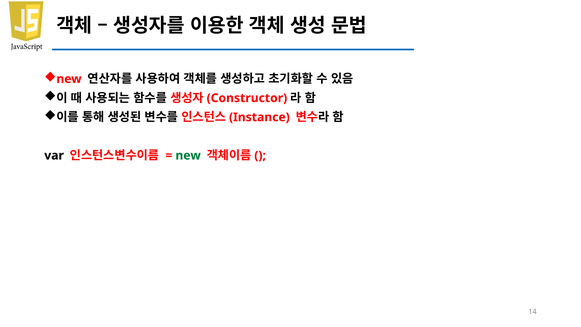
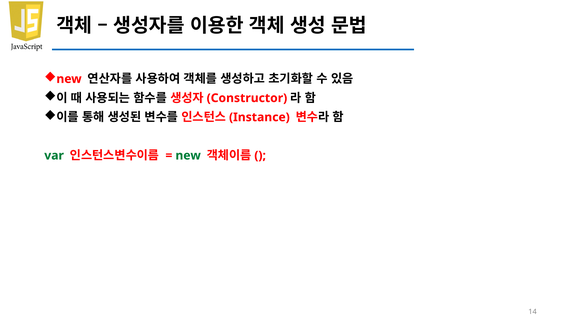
var colour: black -> green (54, 155)
